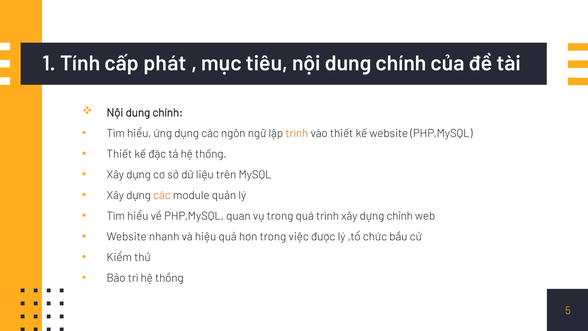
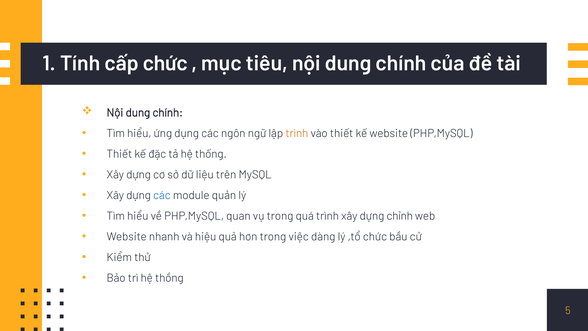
cấp phát: phát -> chức (165, 64)
các colour: orange -> blue (162, 195)
được: được -> dàng (323, 237)
